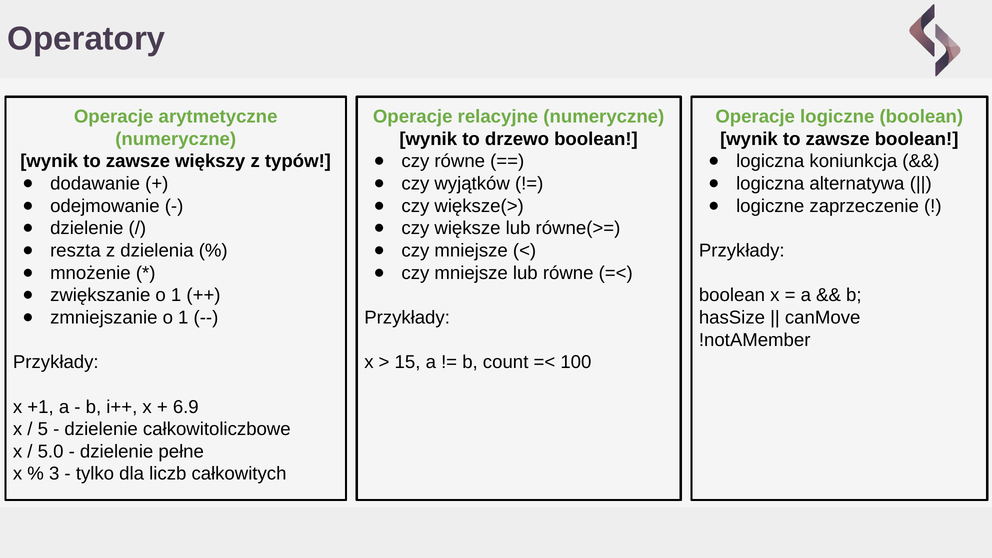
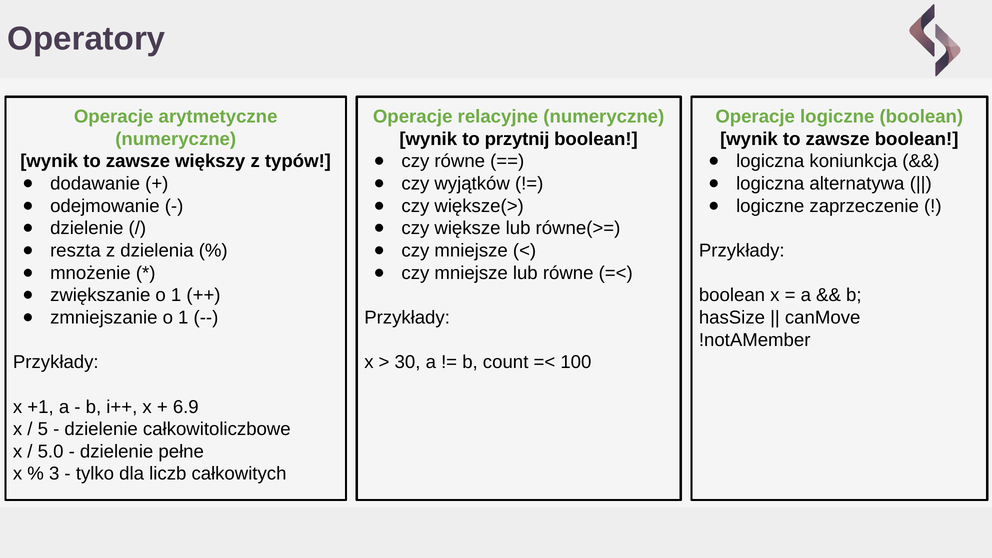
drzewo: drzewo -> przytnij (517, 139)
15: 15 -> 30 (408, 362)
